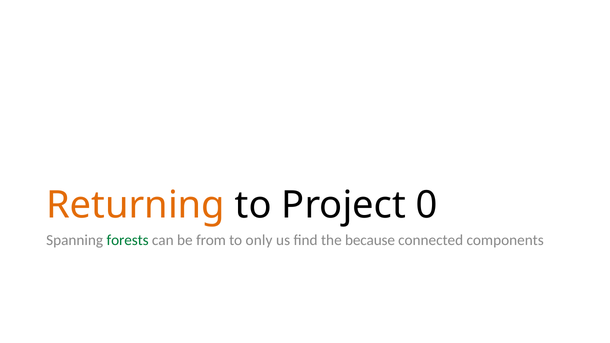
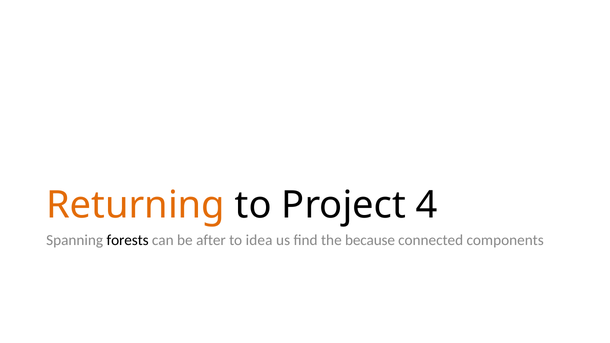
0: 0 -> 4 (427, 205)
forests colour: green -> black (128, 240)
from: from -> after (211, 240)
only: only -> idea (259, 240)
